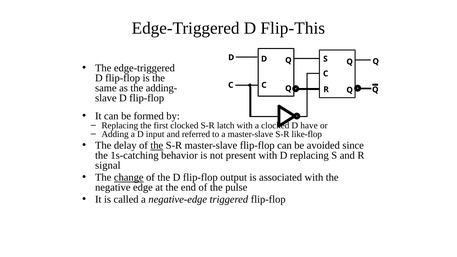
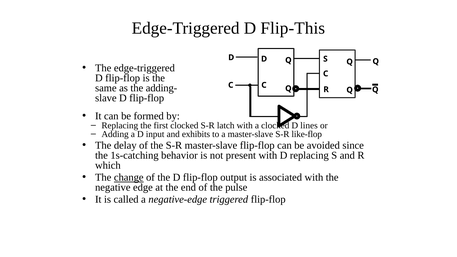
have: have -> lines (309, 126)
referred: referred -> exhibits (196, 134)
the underline: present -> none (157, 145)
signal: signal -> which (108, 166)
